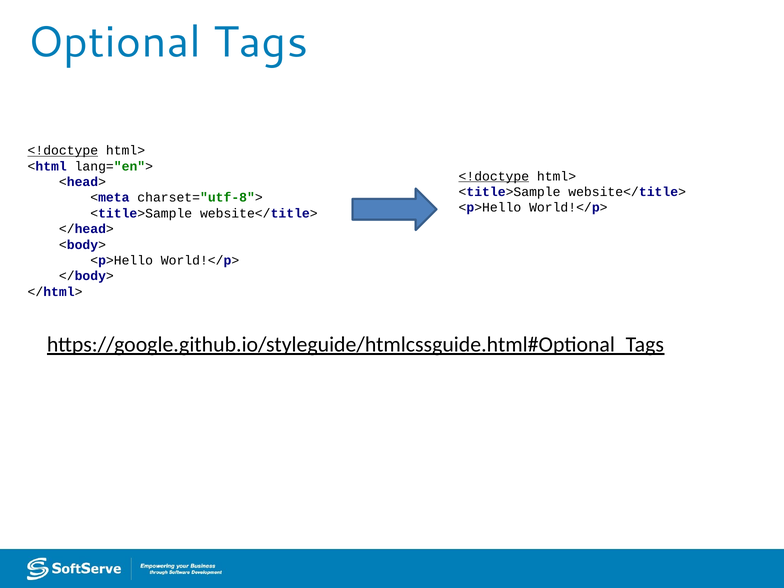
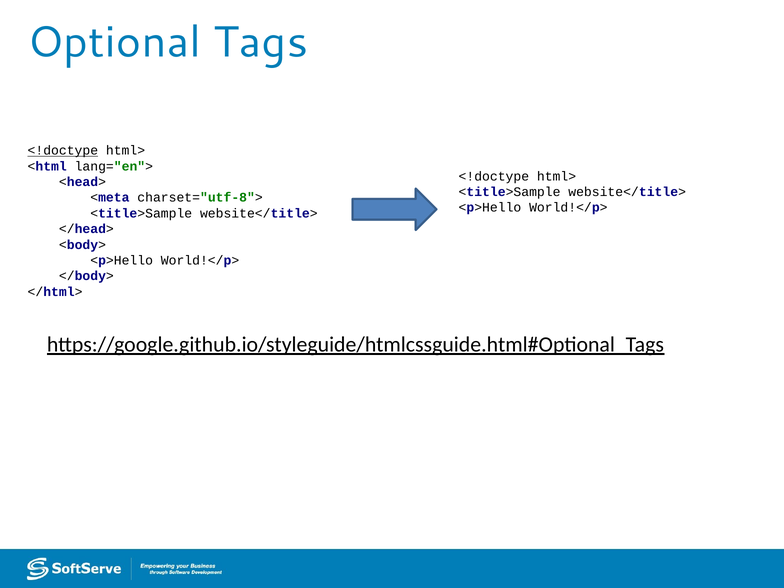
<!doctype underline: present -> none (494, 176)
